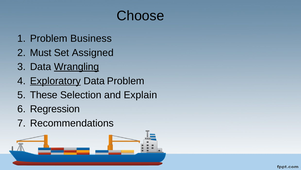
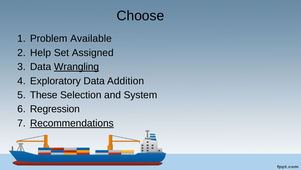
Business: Business -> Available (91, 38)
Must: Must -> Help (41, 53)
Exploratory underline: present -> none (55, 81)
Data Problem: Problem -> Addition (126, 81)
Explain: Explain -> System (140, 95)
Recommendations underline: none -> present (72, 123)
